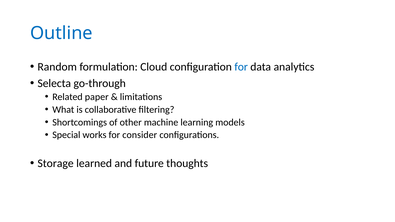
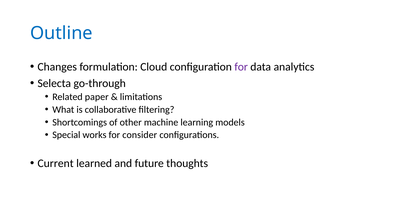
Random: Random -> Changes (57, 67)
for colour: blue -> purple (241, 67)
Storage: Storage -> Current (56, 163)
